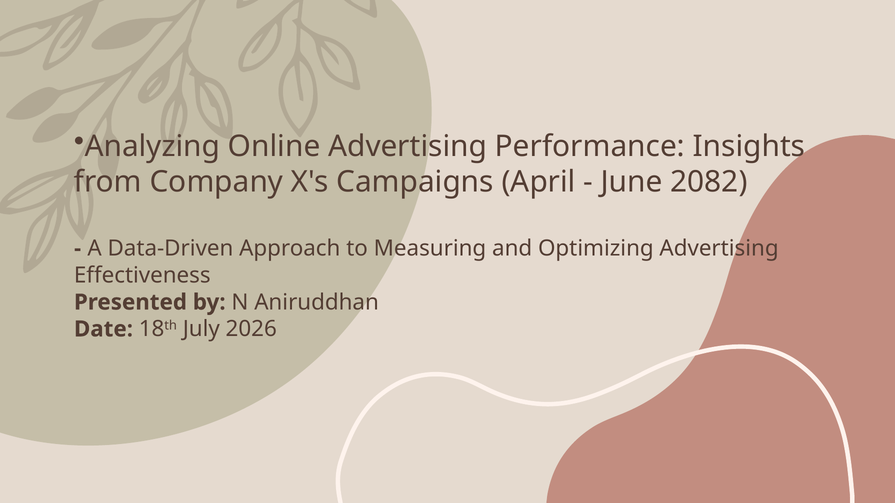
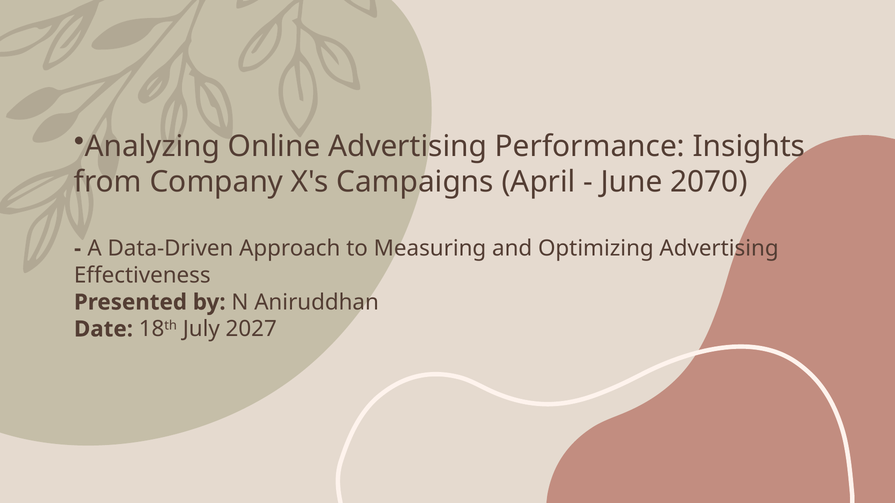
2082: 2082 -> 2070 (709, 182)
2026: 2026 -> 2027 (251, 329)
